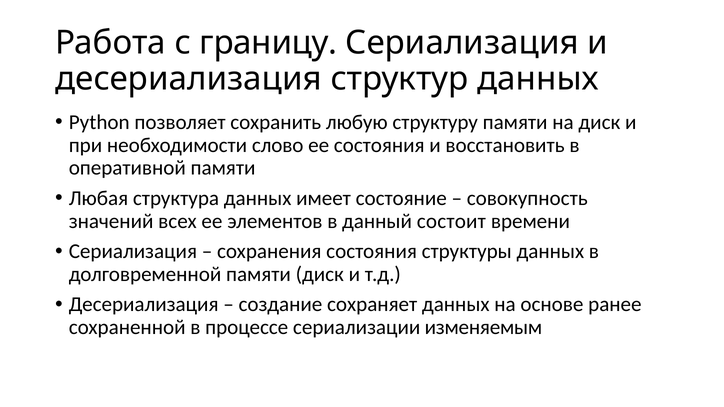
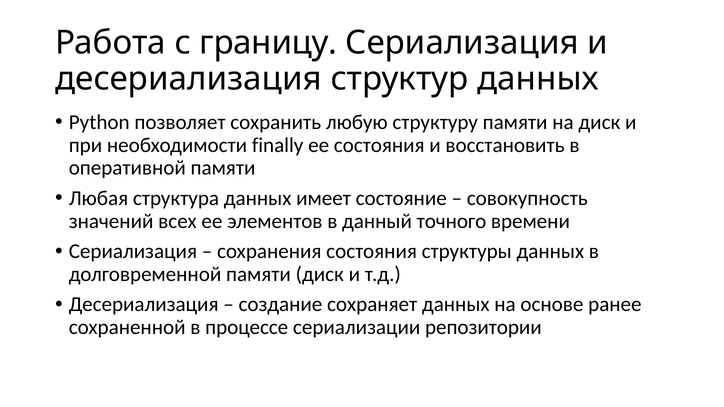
слово: слово -> finally (278, 145)
состоит: состоит -> точного (451, 221)
изменяемым: изменяемым -> репозитории (483, 328)
